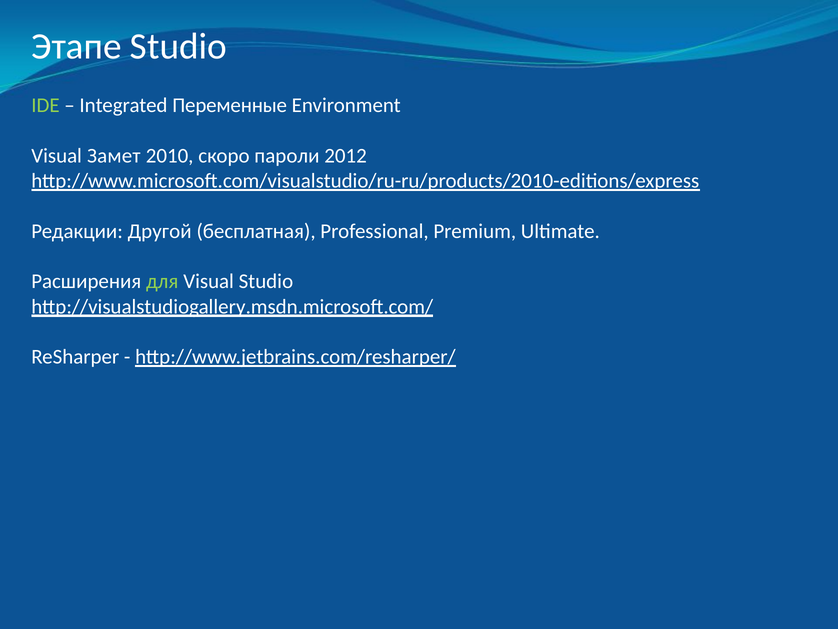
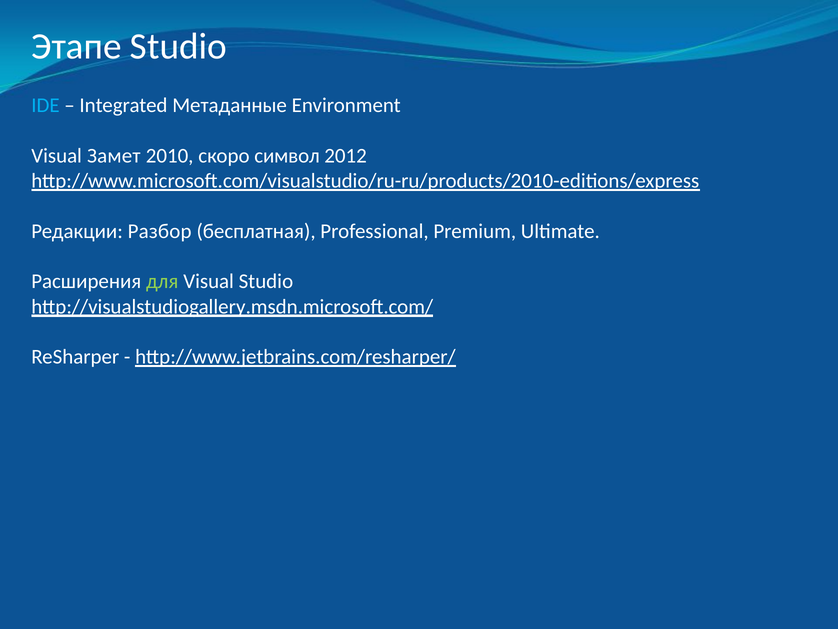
IDE colour: light green -> light blue (45, 105)
Переменные: Переменные -> Метаданные (230, 105)
пароли: пароли -> символ (287, 156)
Другой: Другой -> Разбор (160, 231)
